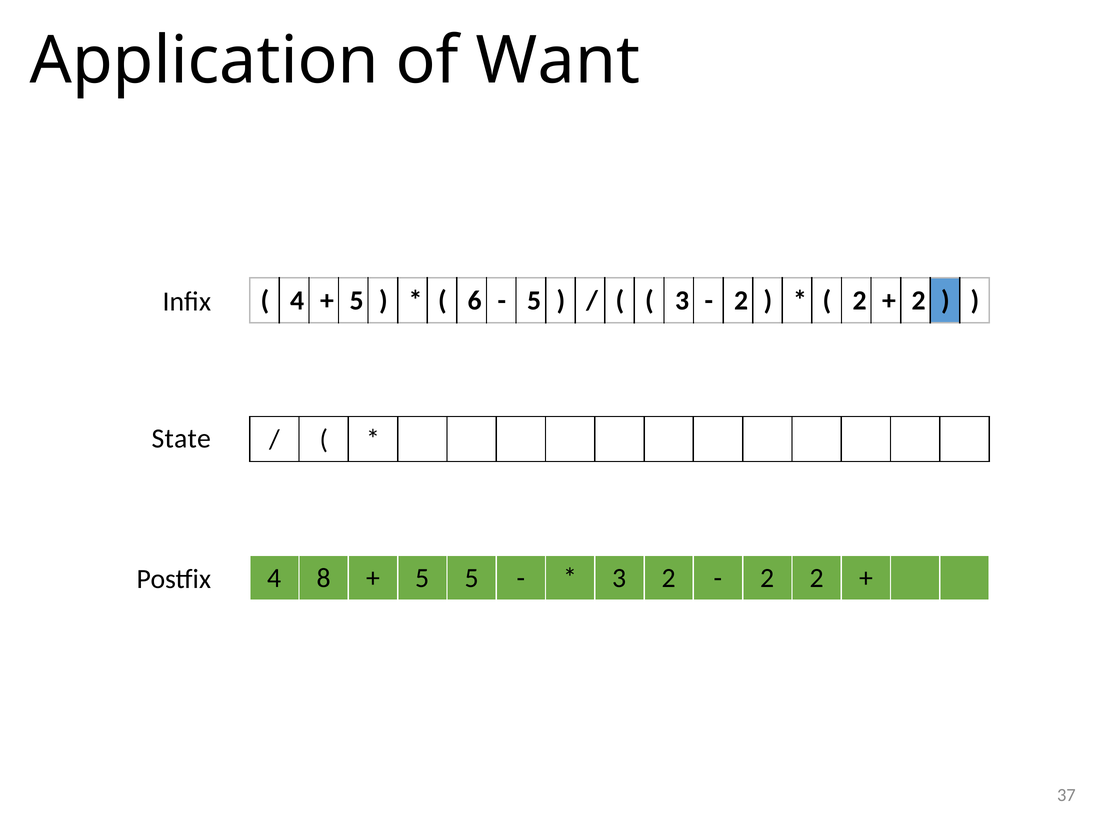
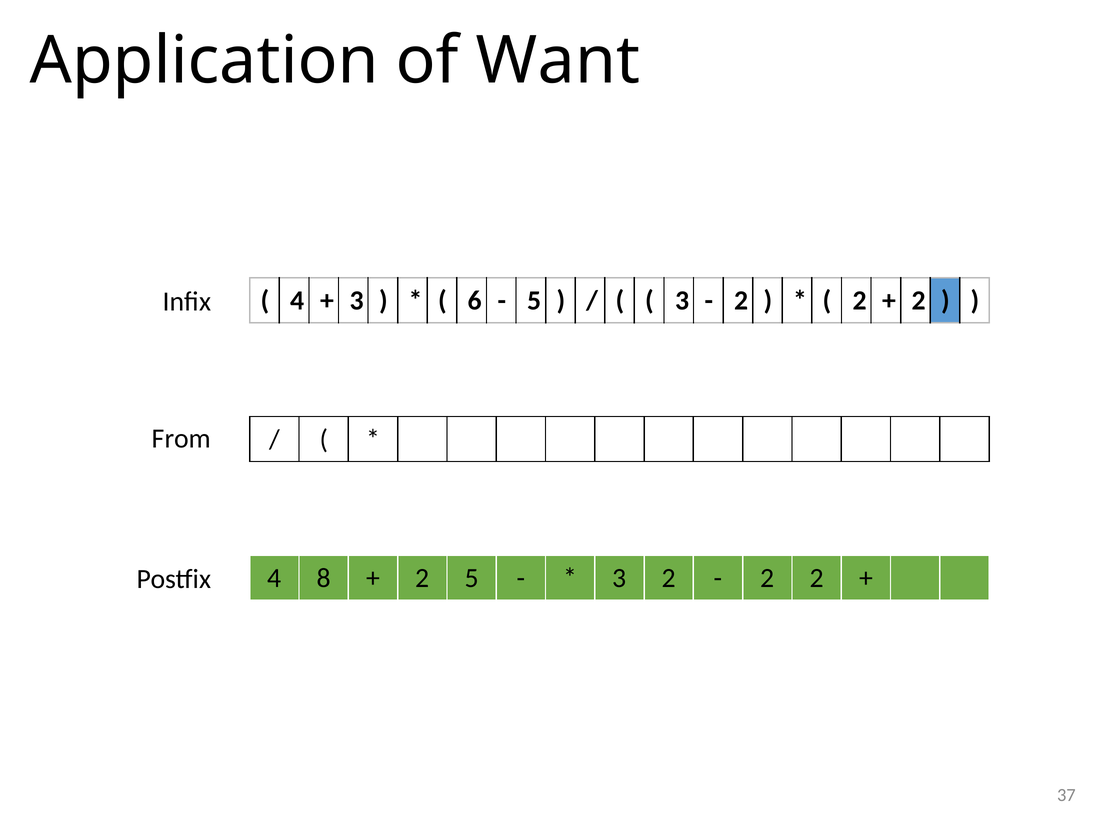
5: 5 -> 3 (357, 300)
State: State -> From (181, 438)
5: 5 -> 2 (422, 578)
